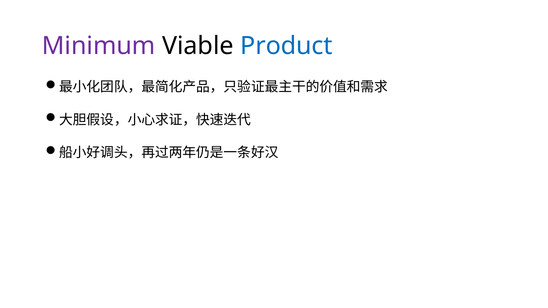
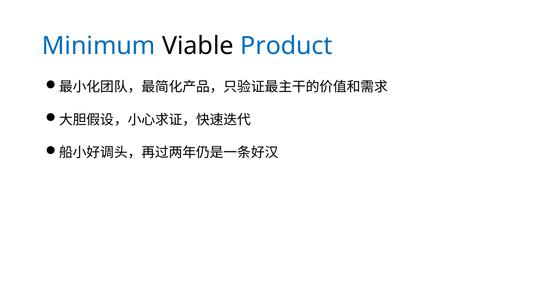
Minimum colour: purple -> blue (99, 46)
